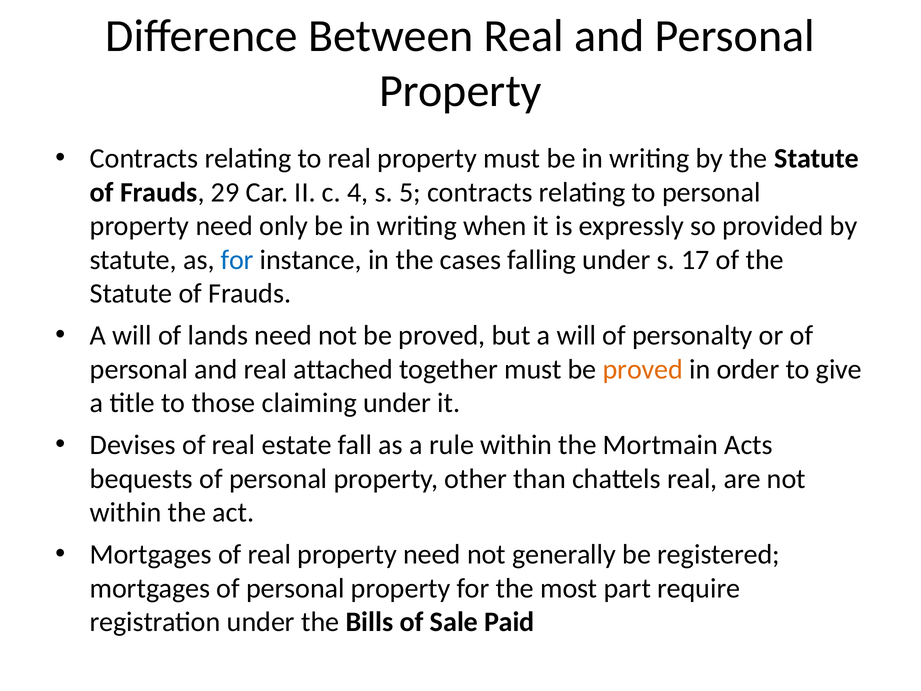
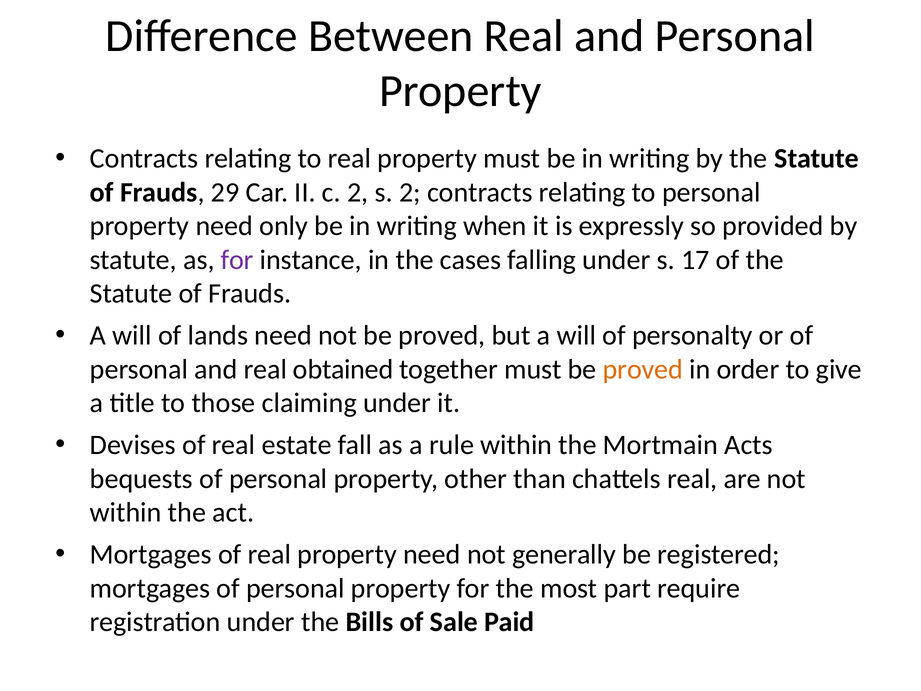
c 4: 4 -> 2 (358, 192)
s 5: 5 -> 2 (410, 192)
for colour: blue -> purple (237, 260)
attached: attached -> obtained (343, 369)
